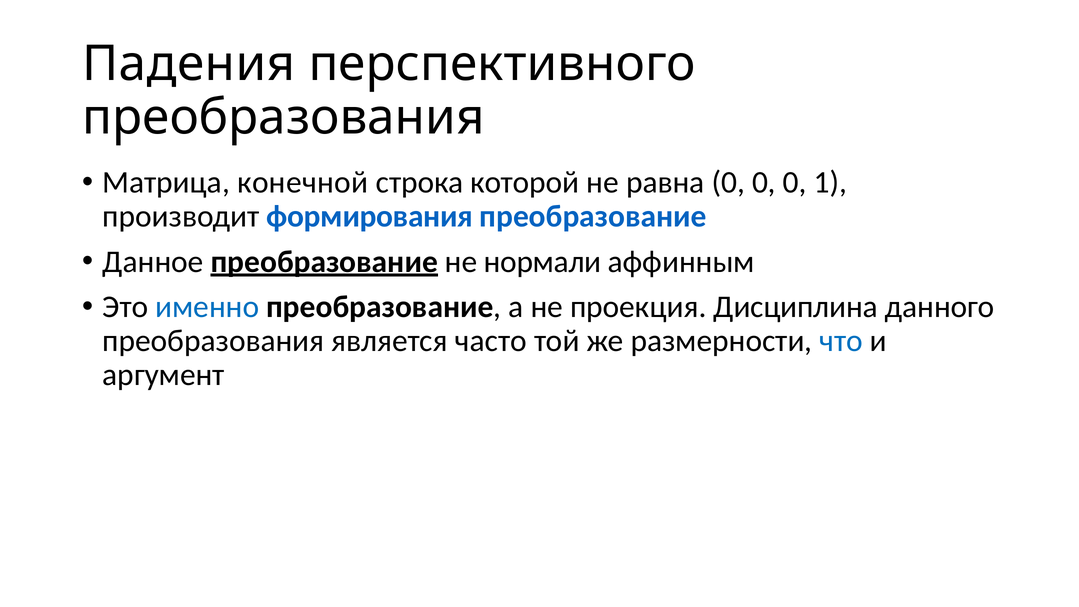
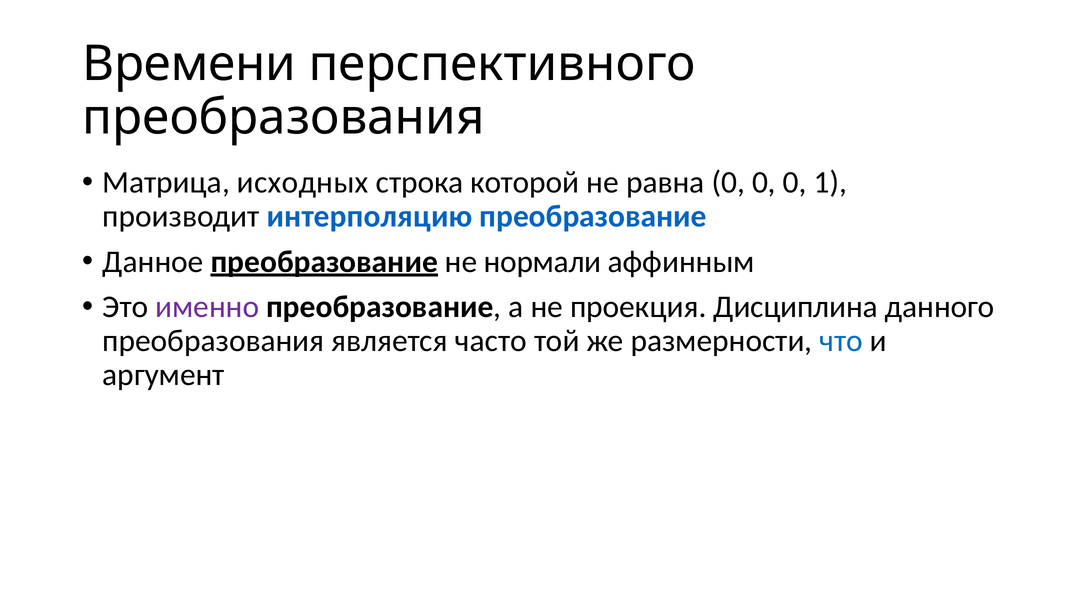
Падения: Падения -> Времени (189, 64)
конечной: конечной -> исходных (303, 182)
формирования: формирования -> интерполяцию (369, 216)
именно colour: blue -> purple (207, 307)
